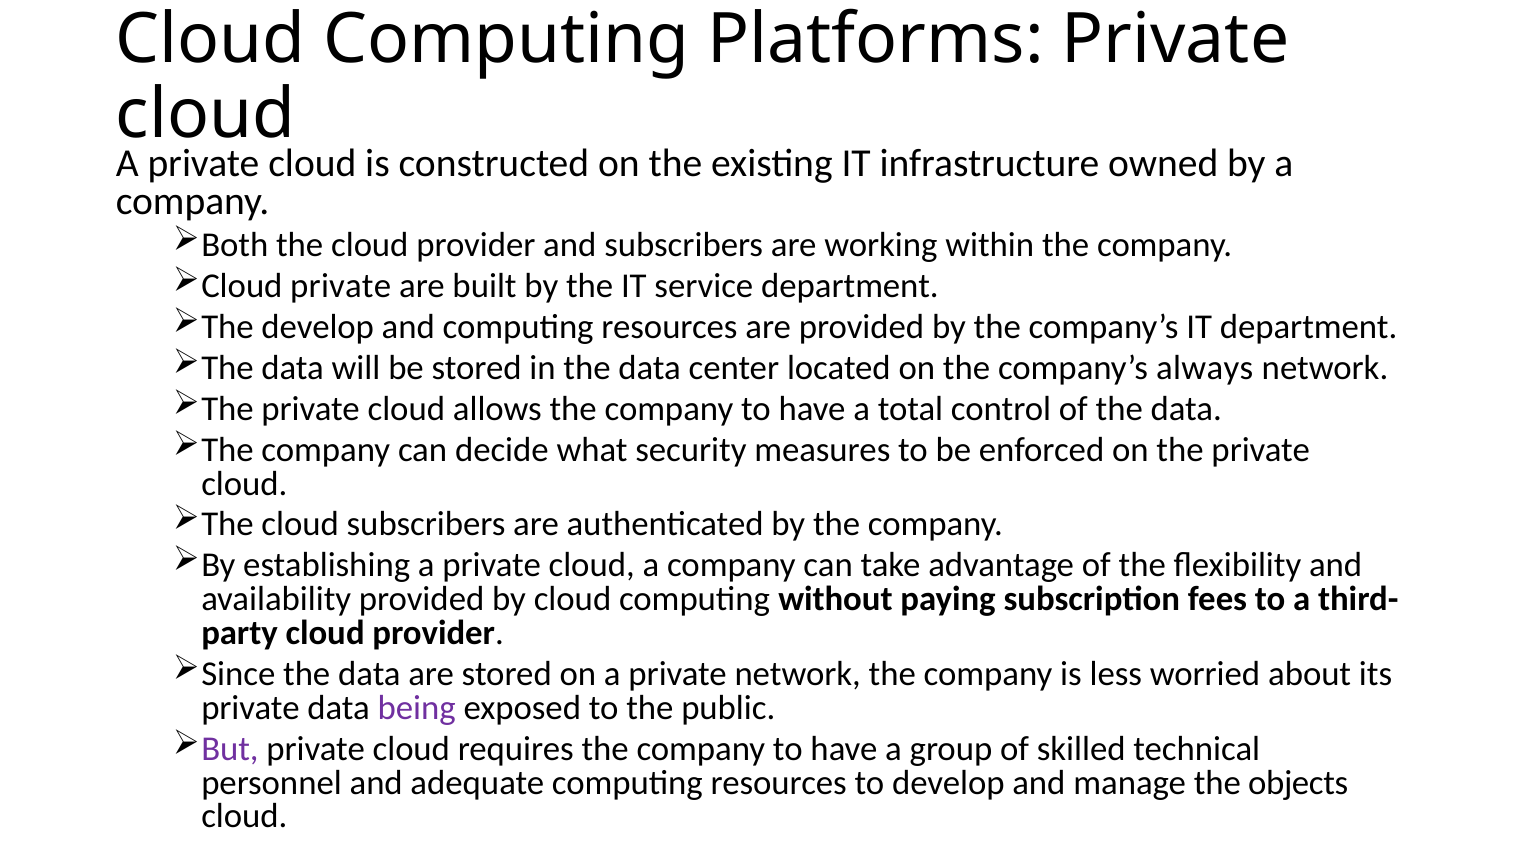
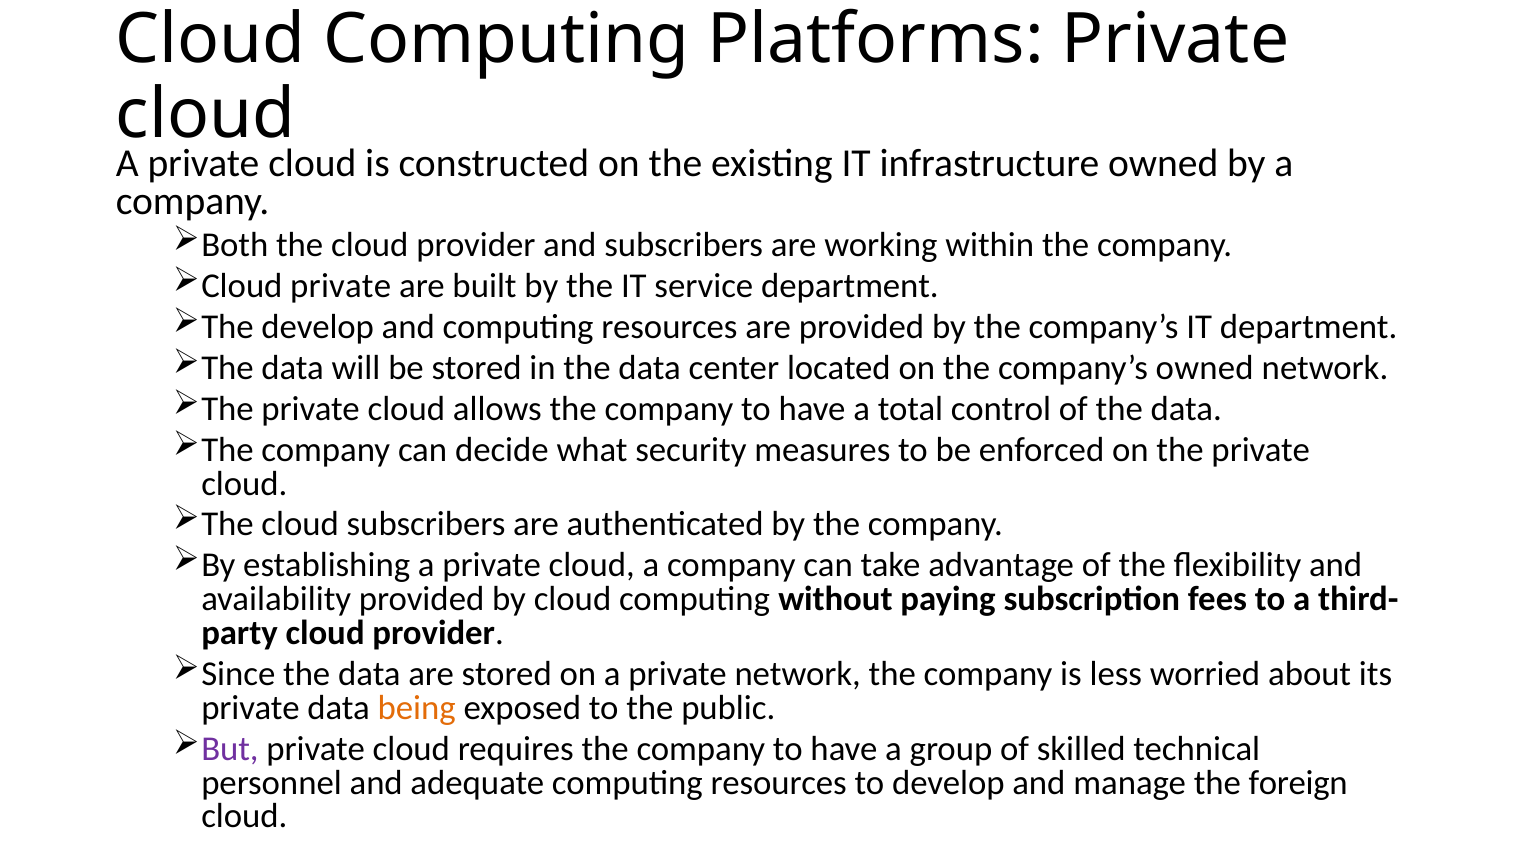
company’s always: always -> owned (1205, 368)
being colour: purple -> orange (417, 707)
objects: objects -> foreign (1298, 782)
